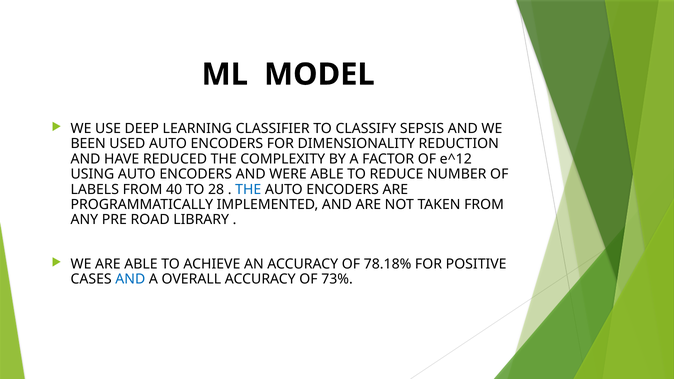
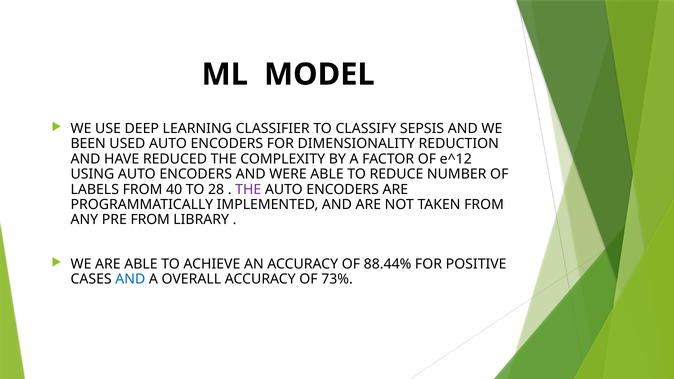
THE colour: blue -> purple (248, 189)
PRE ROAD: ROAD -> FROM (150, 220)
78.18%: 78.18% -> 88.44% (388, 264)
